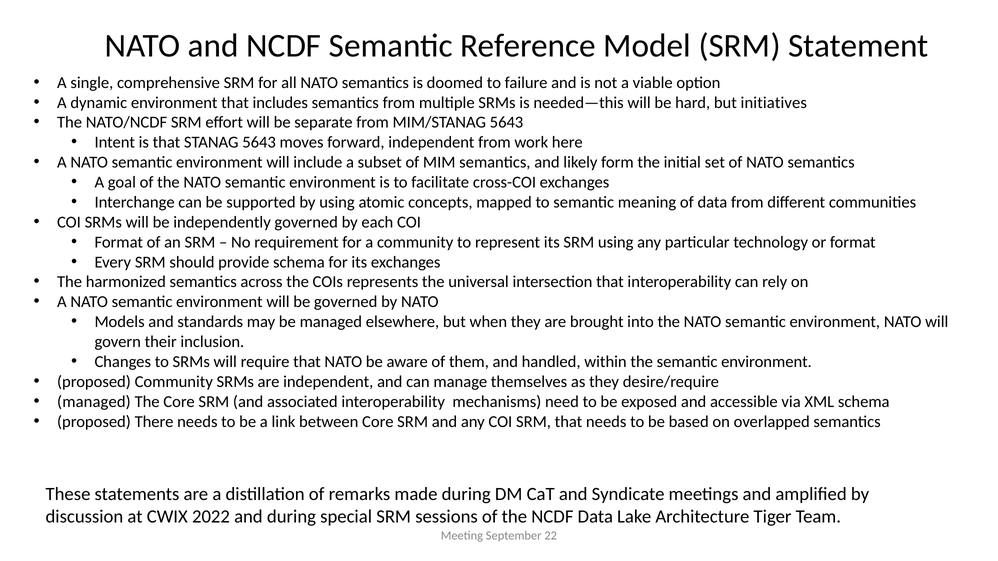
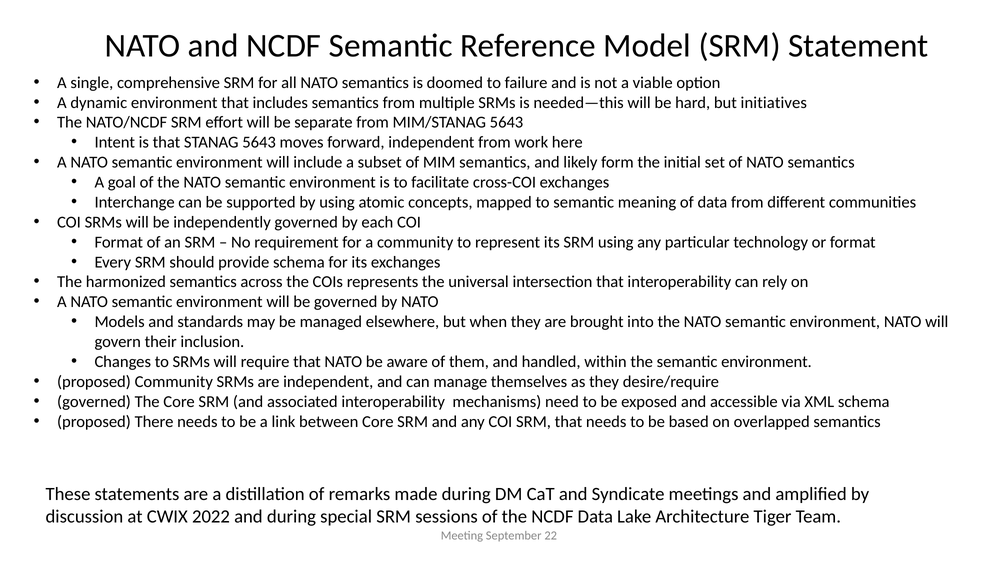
managed: managed -> governed (94, 402)
